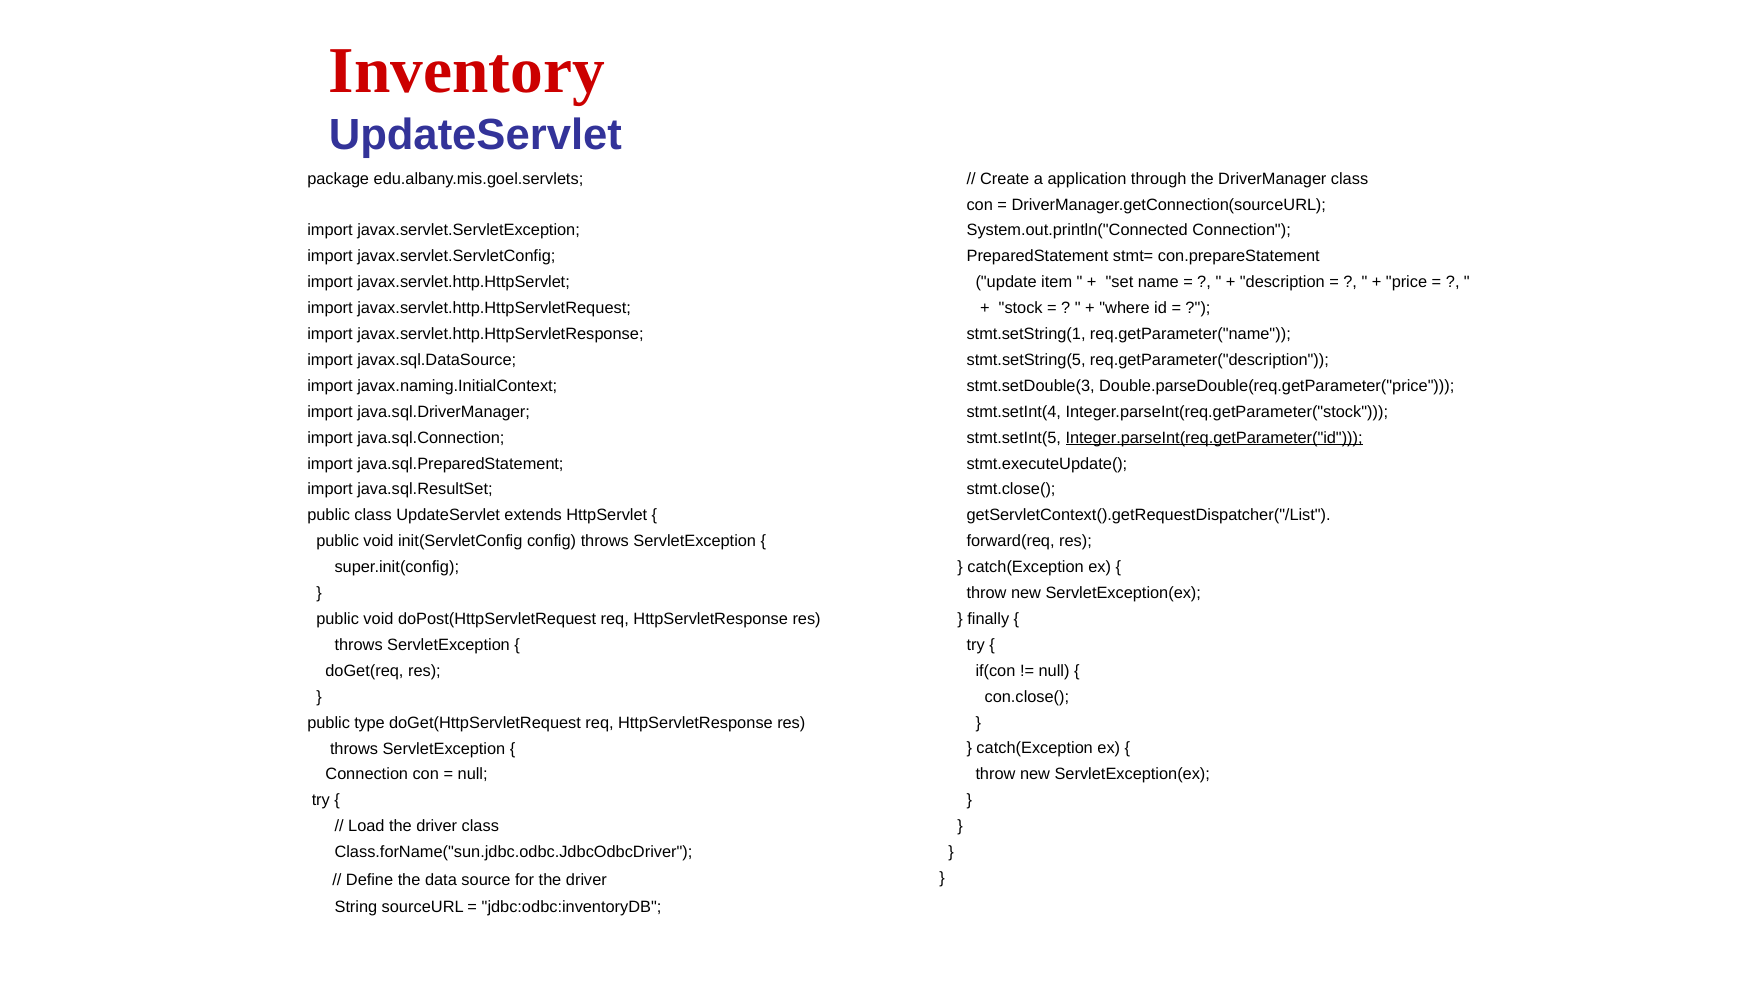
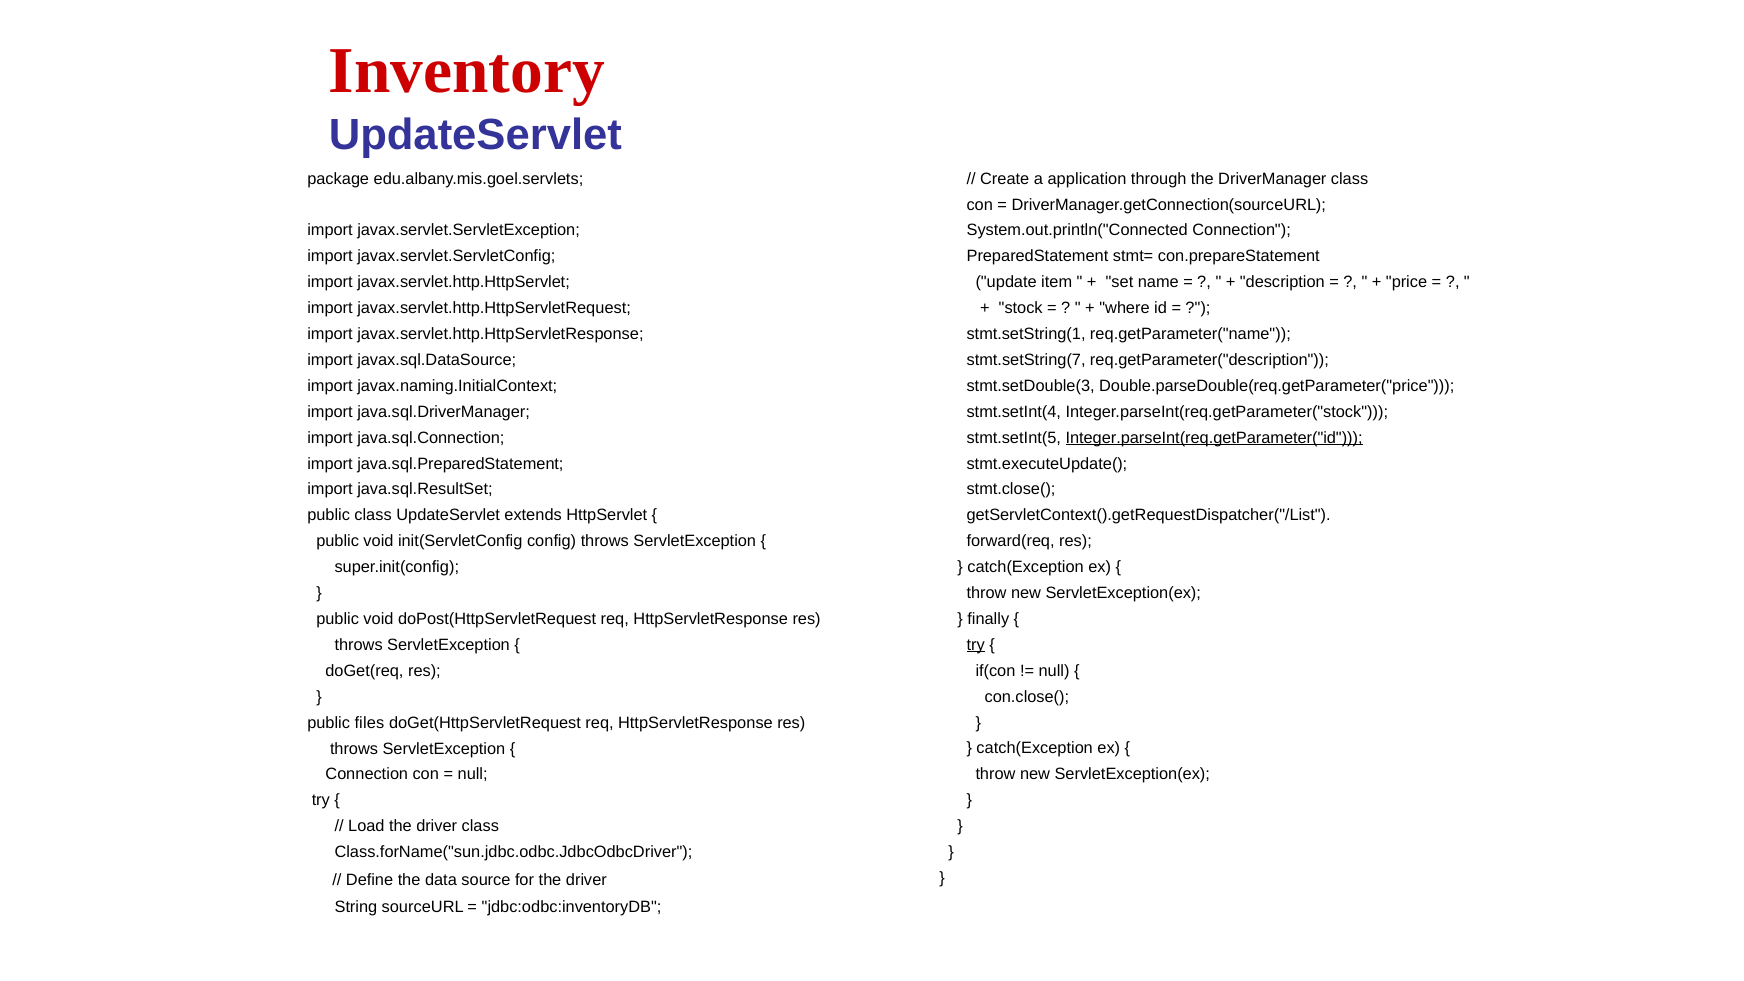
stmt.setString(5: stmt.setString(5 -> stmt.setString(7 (1026, 360)
try underline: none -> present (976, 645)
type: type -> files (369, 723)
